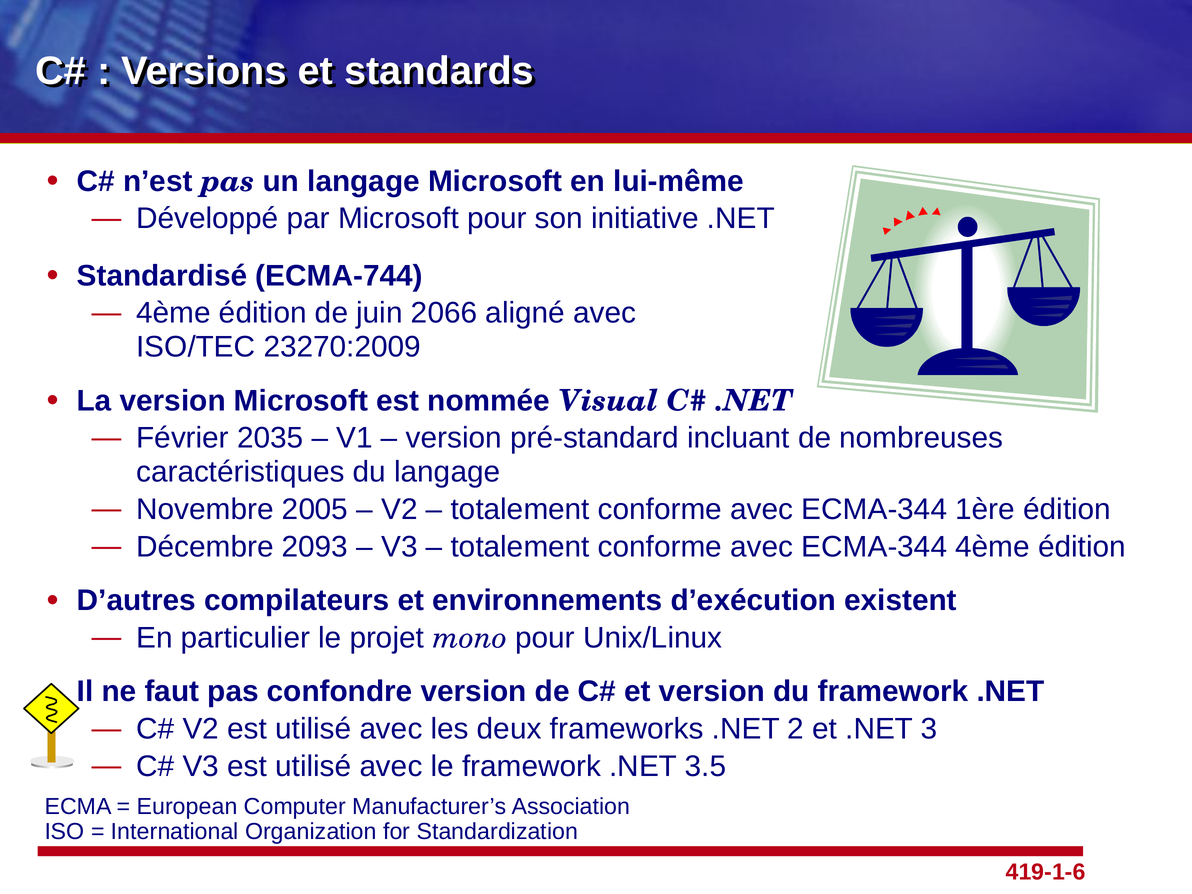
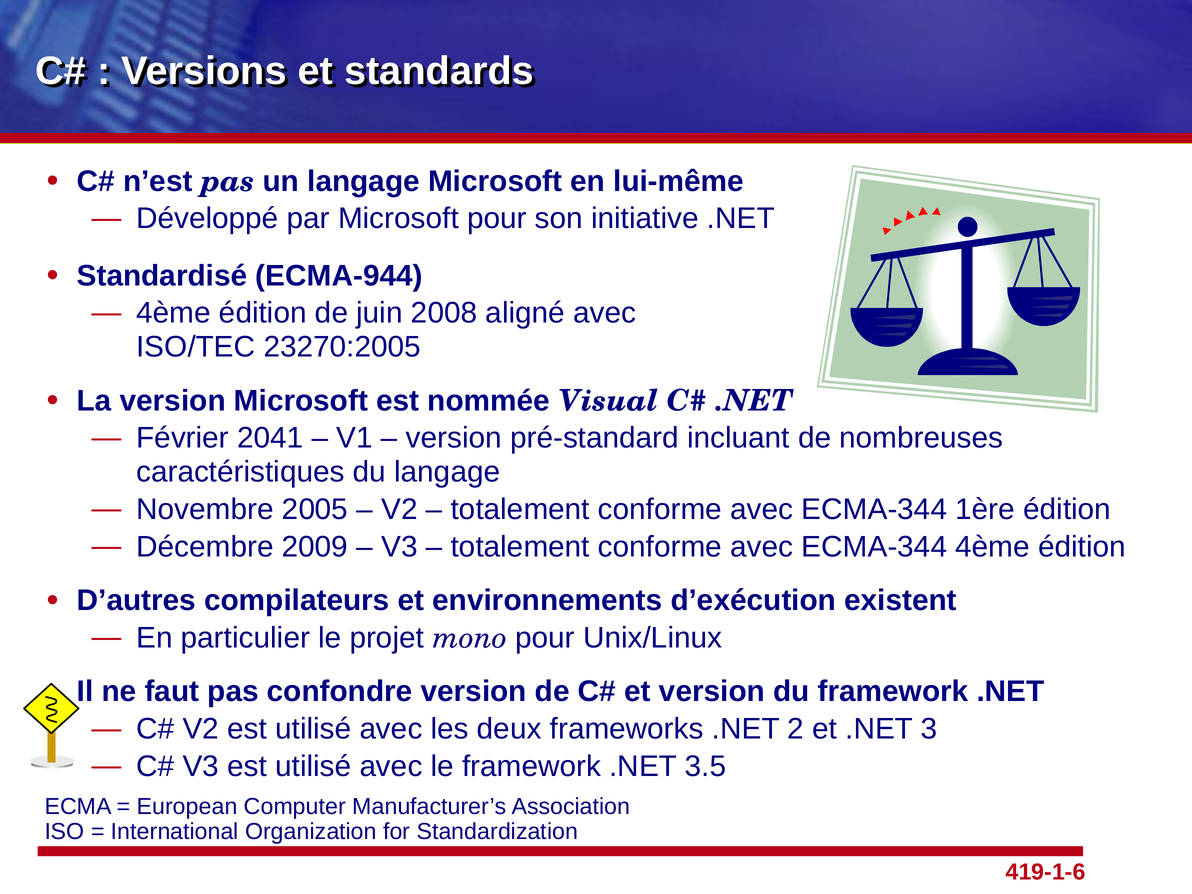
ECMA-744: ECMA-744 -> ECMA-944 (339, 276)
2066: 2066 -> 2008 (444, 313)
23270:2009: 23270:2009 -> 23270:2005 (342, 347)
2035: 2035 -> 2041 (270, 438)
2093: 2093 -> 2009 (315, 547)
